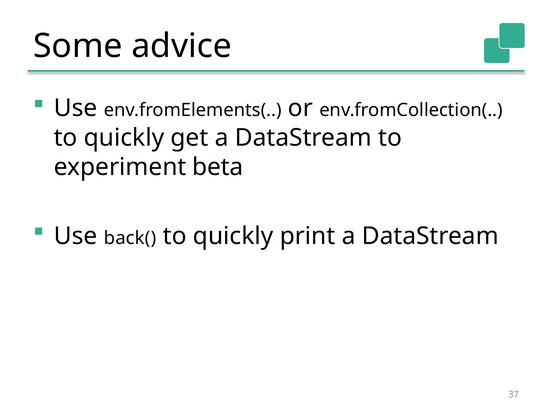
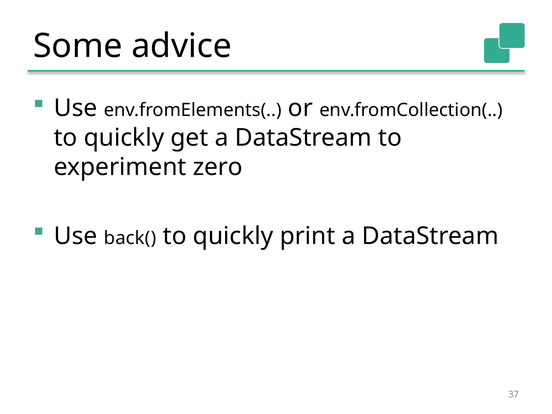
beta: beta -> zero (218, 167)
